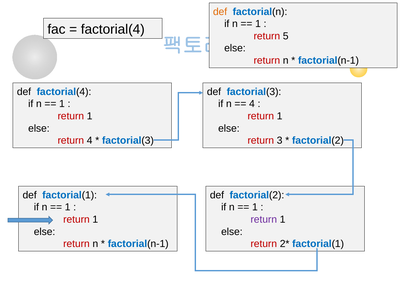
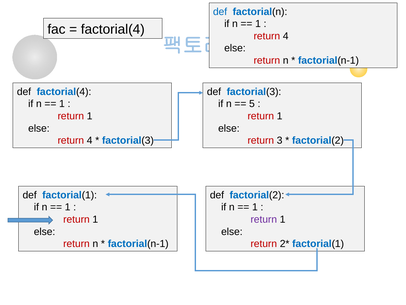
def colour: orange -> blue (220, 12)
5: 5 -> 4 (286, 36)
4: 4 -> 5 (252, 104)
